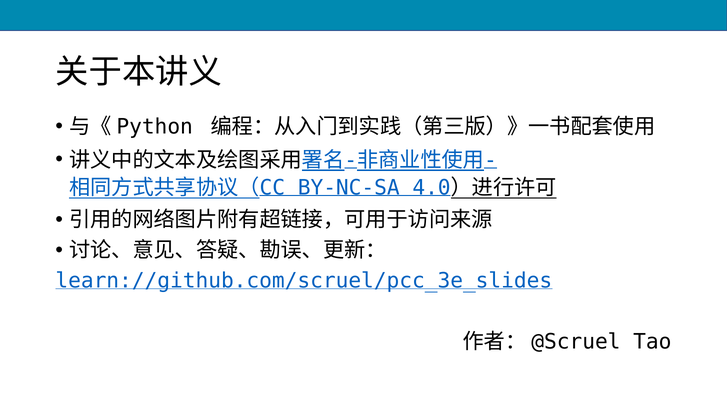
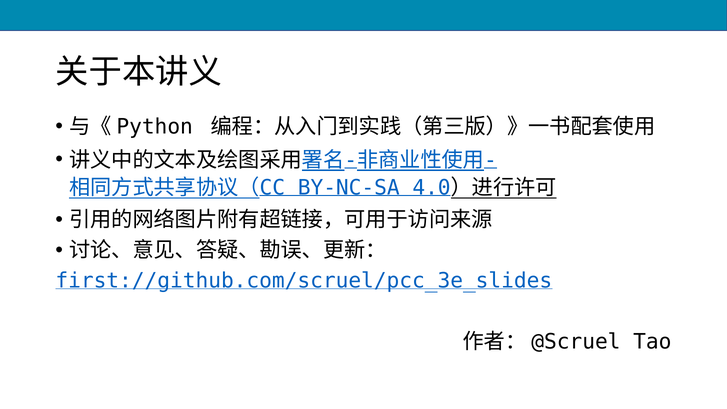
learn://github.com/scruel/pcc_3e_slides: learn://github.com/scruel/pcc_3e_slides -> first://github.com/scruel/pcc_3e_slides (304, 281)
